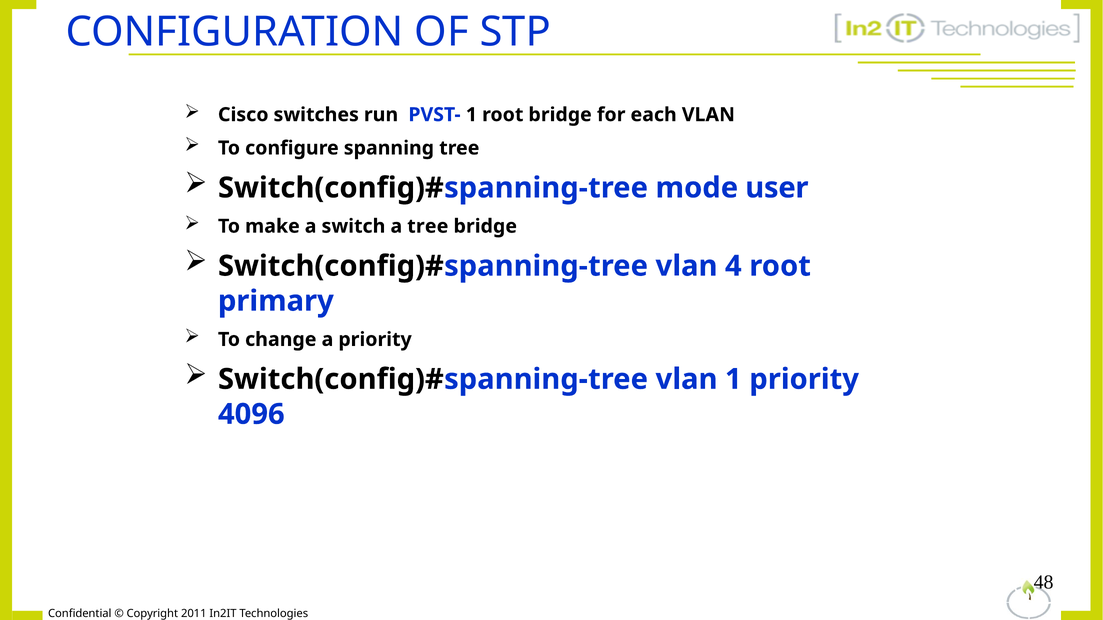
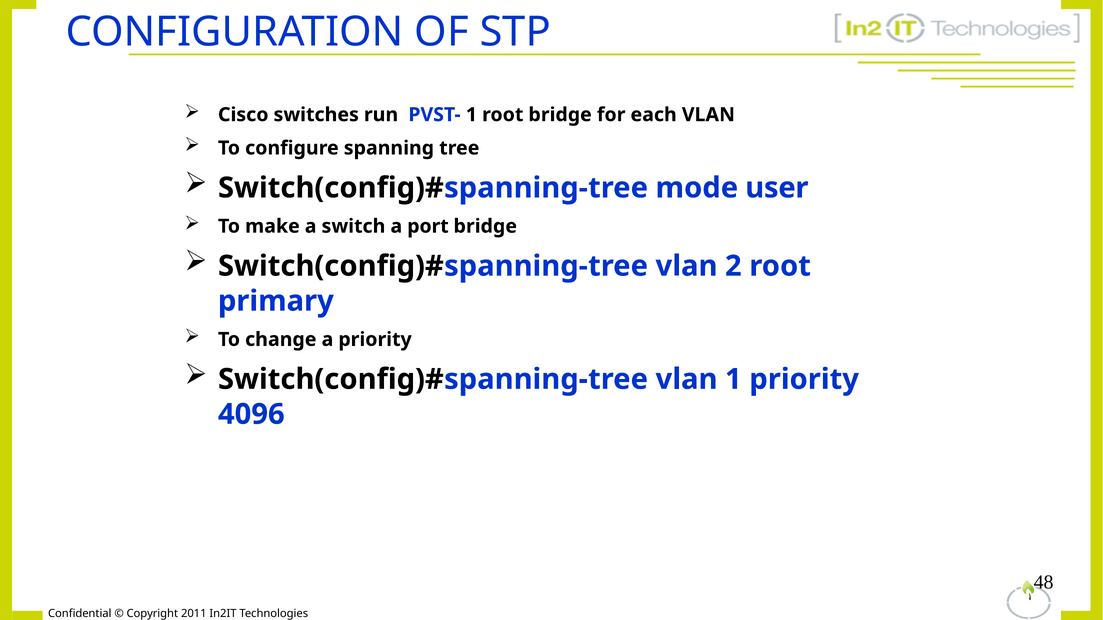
a tree: tree -> port (428, 226)
4: 4 -> 2 (733, 266)
